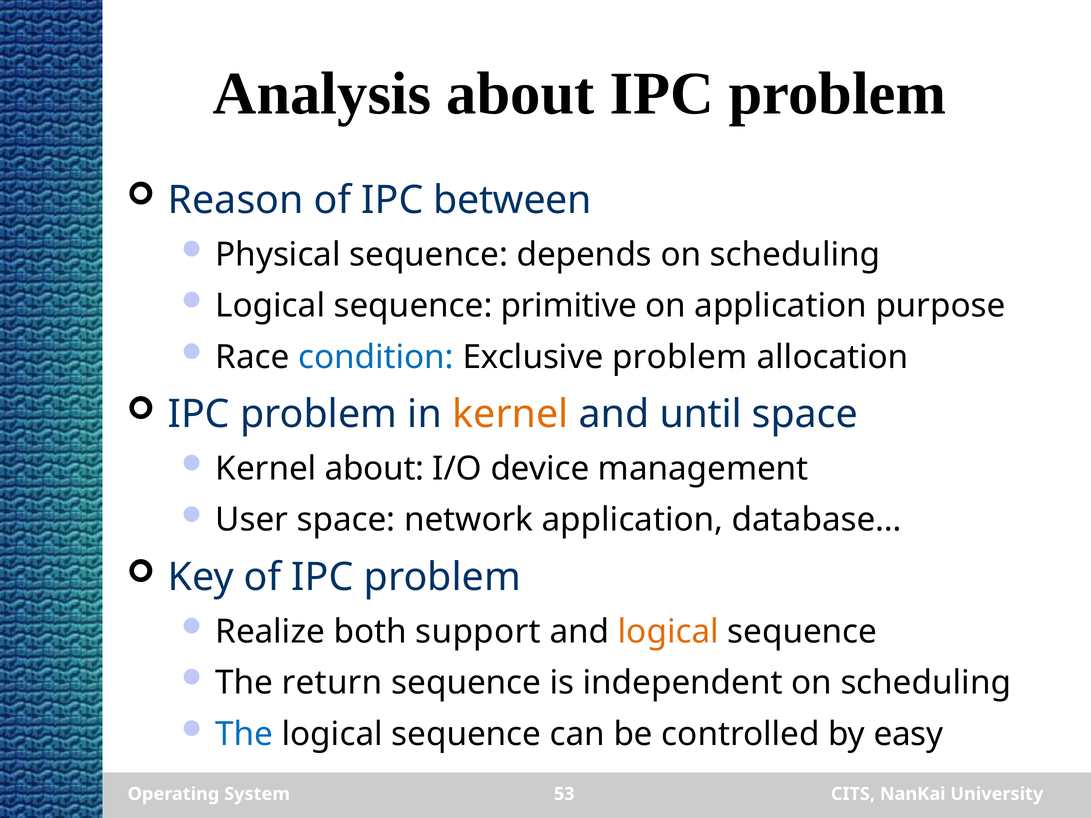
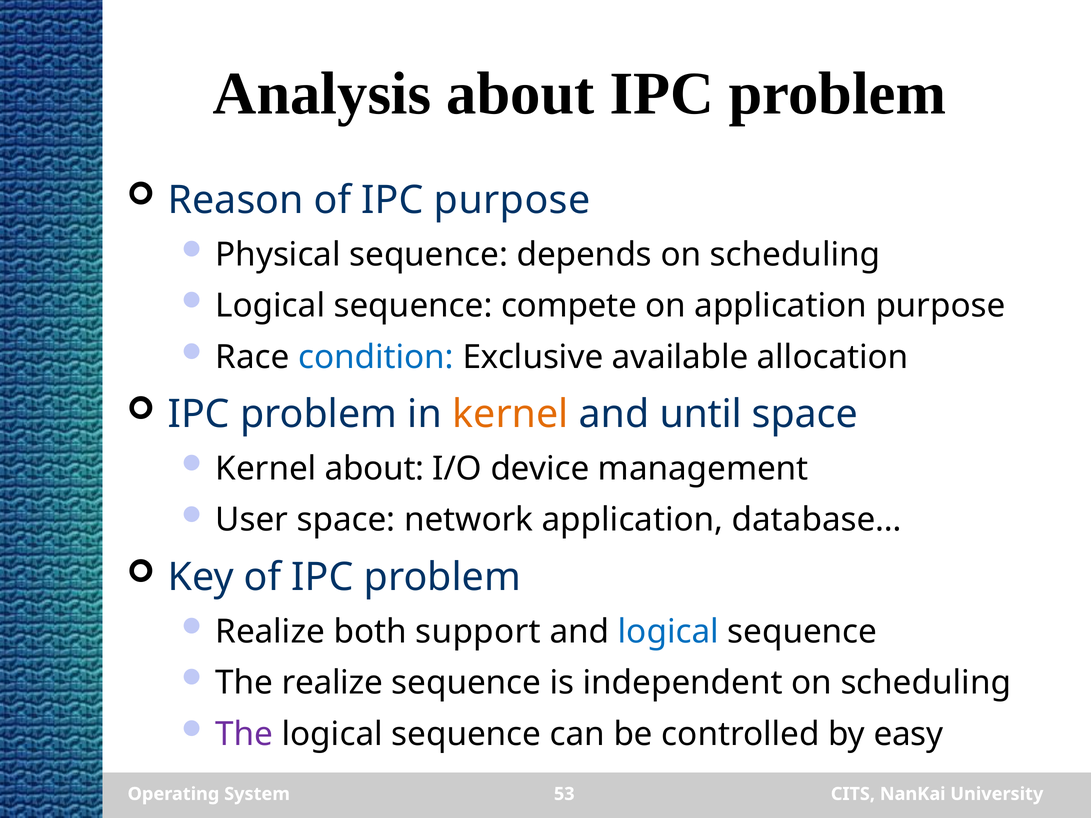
IPC between: between -> purpose (512, 200)
primitive: primitive -> compete (569, 306)
Exclusive problem: problem -> available (680, 357)
logical colour: orange -> blue (668, 632)
The return: return -> realize (332, 683)
The colour: blue -> purple (244, 734)
